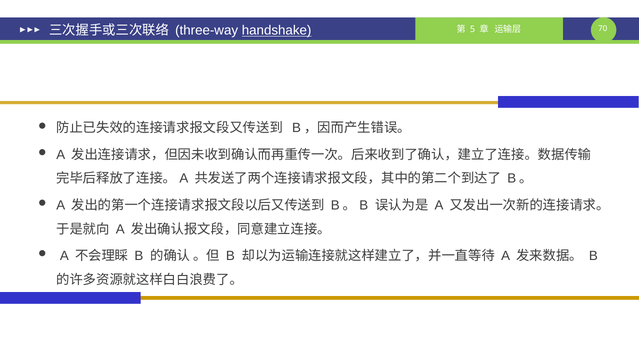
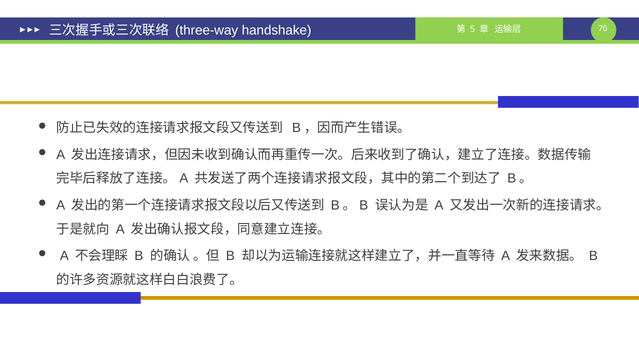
handshake underline: present -> none (277, 31)
